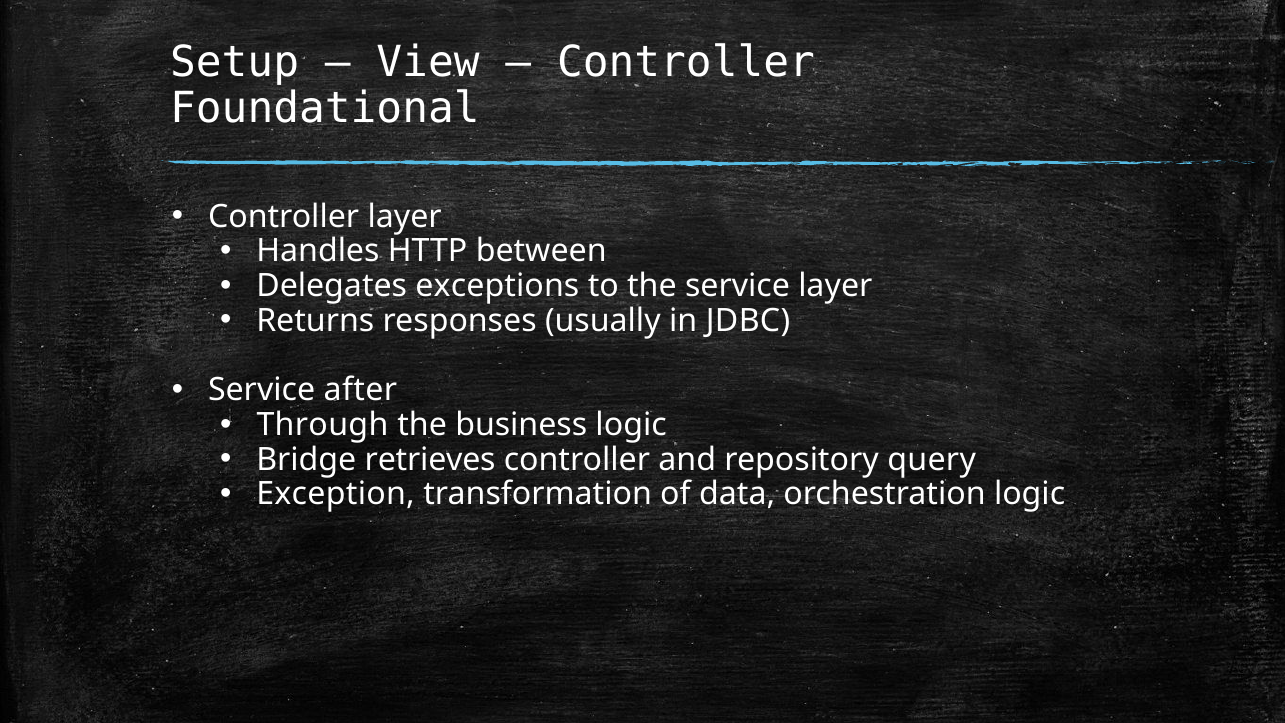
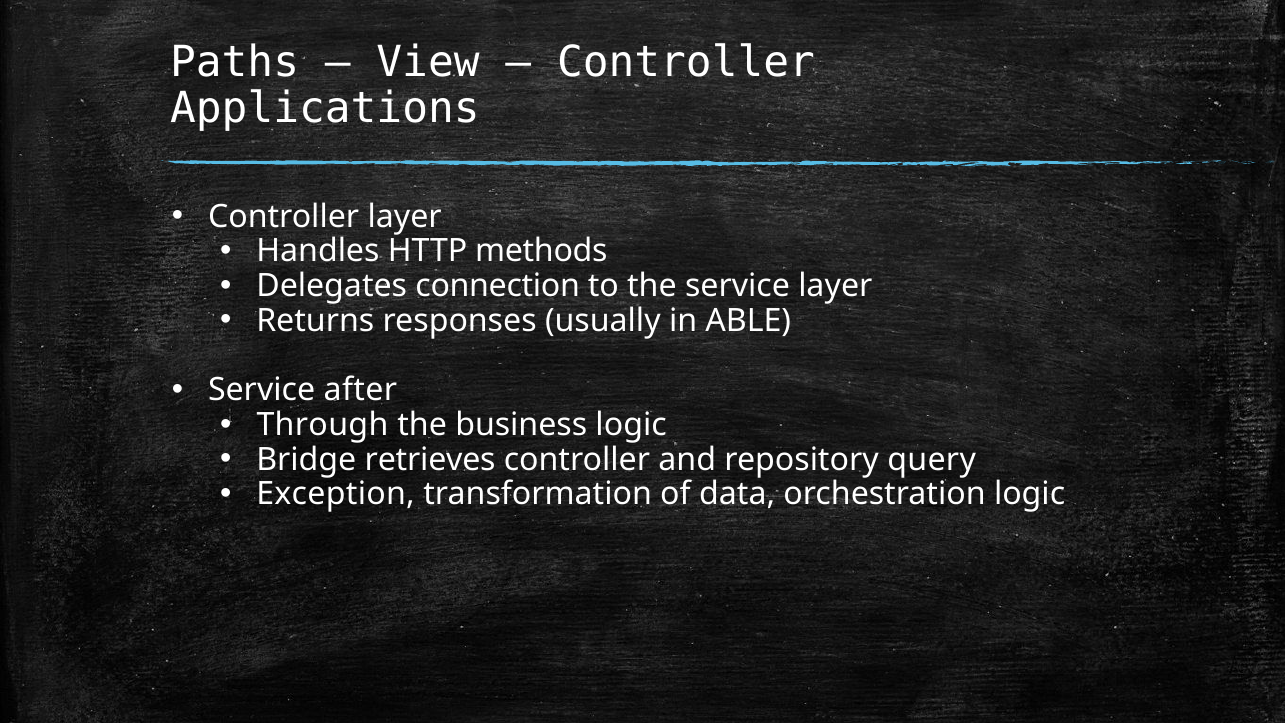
Setup: Setup -> Paths (235, 62)
Foundational: Foundational -> Applications (325, 108)
between: between -> methods (541, 251)
exceptions: exceptions -> connection (498, 286)
JDBC: JDBC -> ABLE (748, 321)
